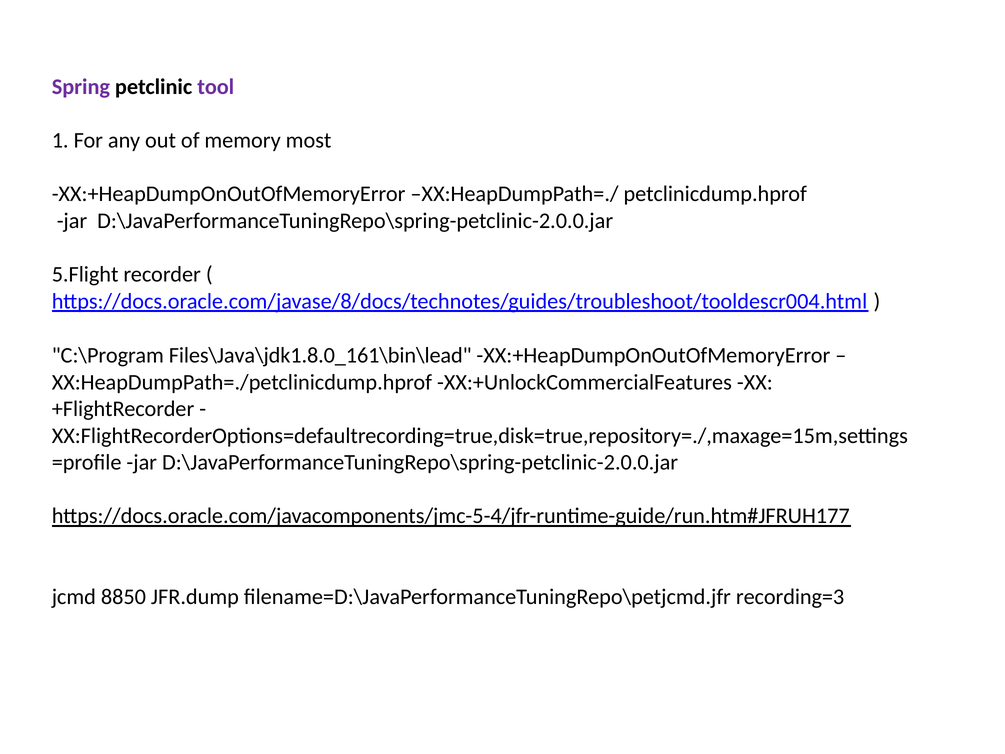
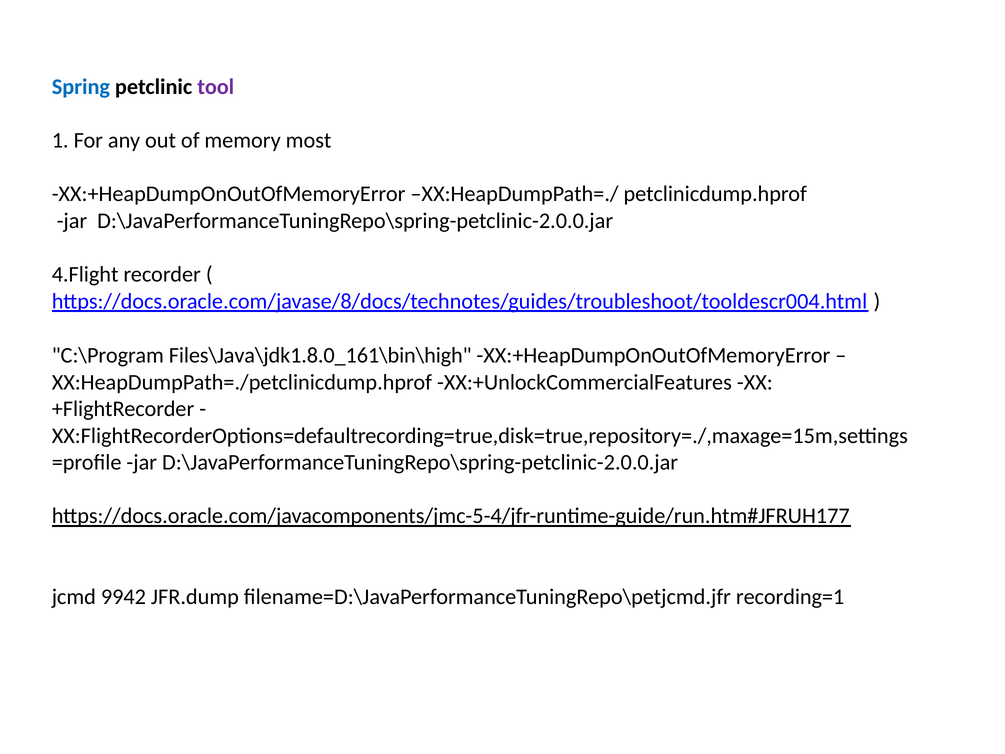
Spring colour: purple -> blue (81, 87)
5.Flight: 5.Flight -> 4.Flight (85, 274)
Files\Java\jdk1.8.0_161\bin\lead: Files\Java\jdk1.8.0_161\bin\lead -> Files\Java\jdk1.8.0_161\bin\high (320, 355)
8850: 8850 -> 9942 (123, 597)
recording=3: recording=3 -> recording=1 (790, 597)
